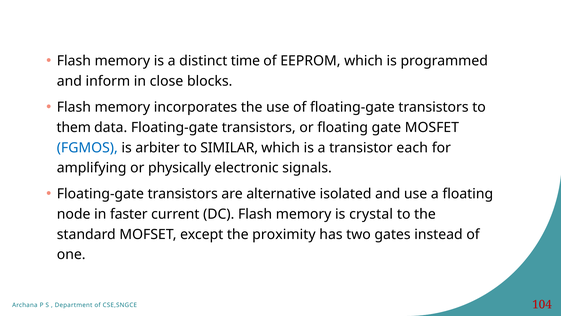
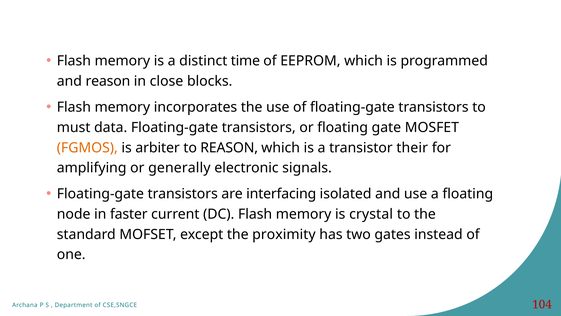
and inform: inform -> reason (108, 81)
them: them -> must (74, 127)
FGMOS colour: blue -> orange (87, 148)
to SIMILAR: SIMILAR -> REASON (229, 148)
each: each -> their (412, 148)
physically: physically -> generally (179, 168)
alternative: alternative -> interfacing (281, 194)
